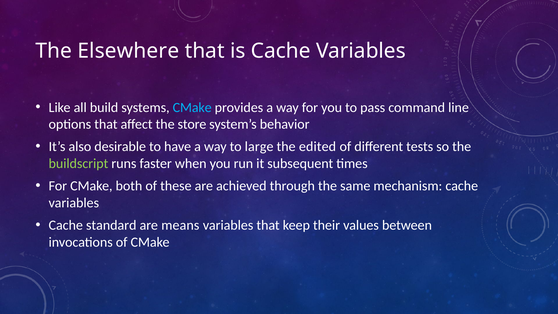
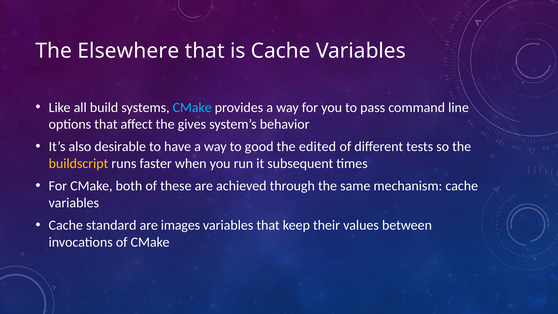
store: store -> gives (192, 124)
large: large -> good (259, 147)
buildscript colour: light green -> yellow (78, 163)
means: means -> images (180, 225)
